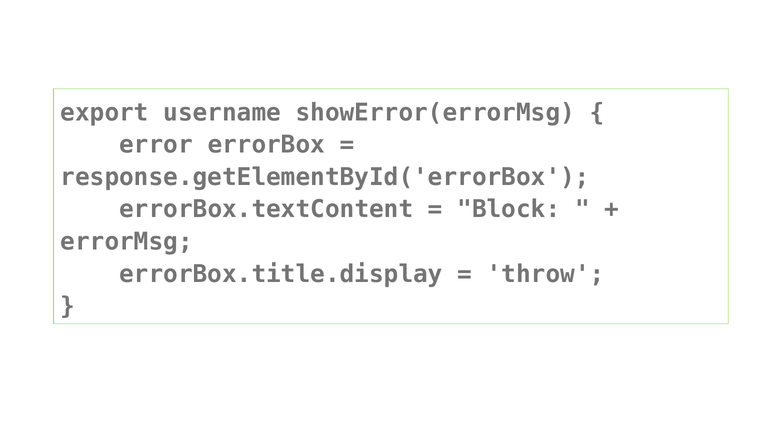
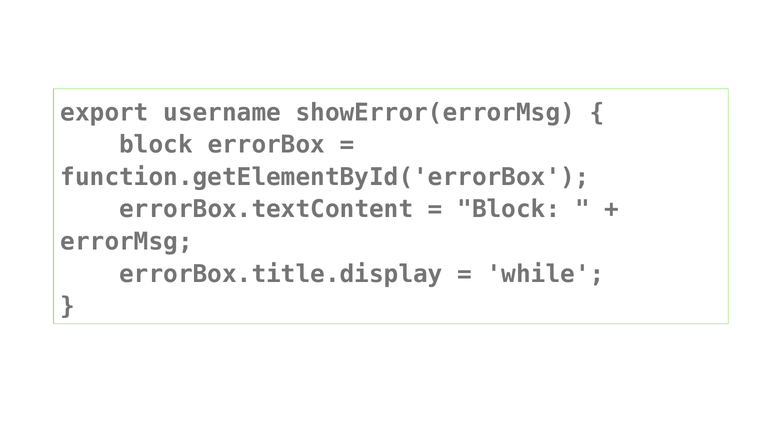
error: error -> block (156, 145)
response.getElementById('errorBox: response.getElementById('errorBox -> function.getElementById('errorBox (325, 177)
throw: throw -> while (546, 274)
